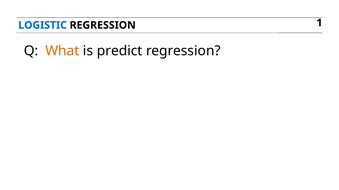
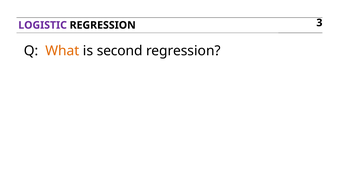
LOGISTIC colour: blue -> purple (43, 25)
1: 1 -> 3 (319, 23)
predict: predict -> second (120, 51)
